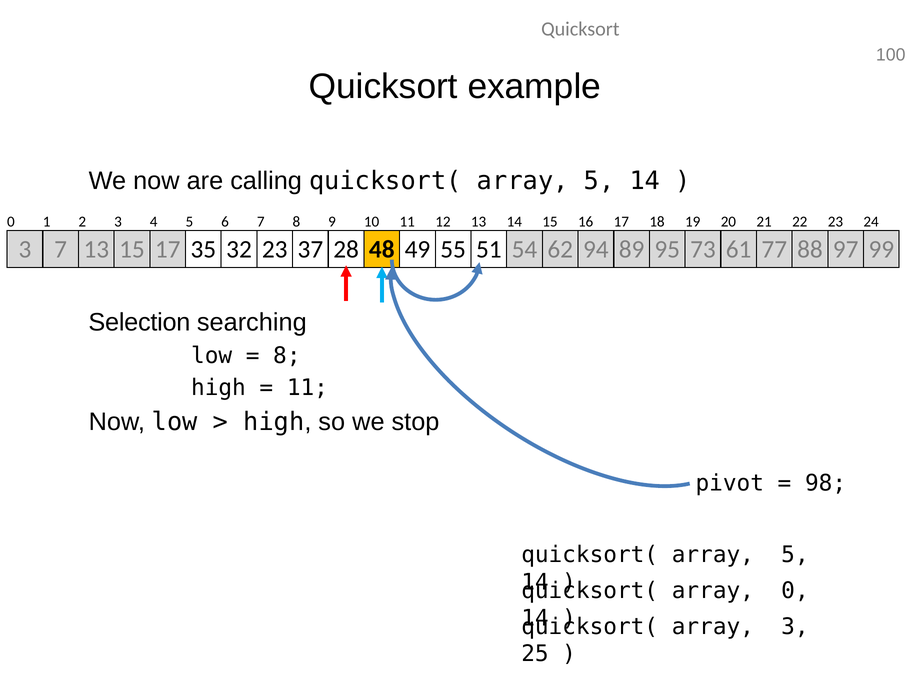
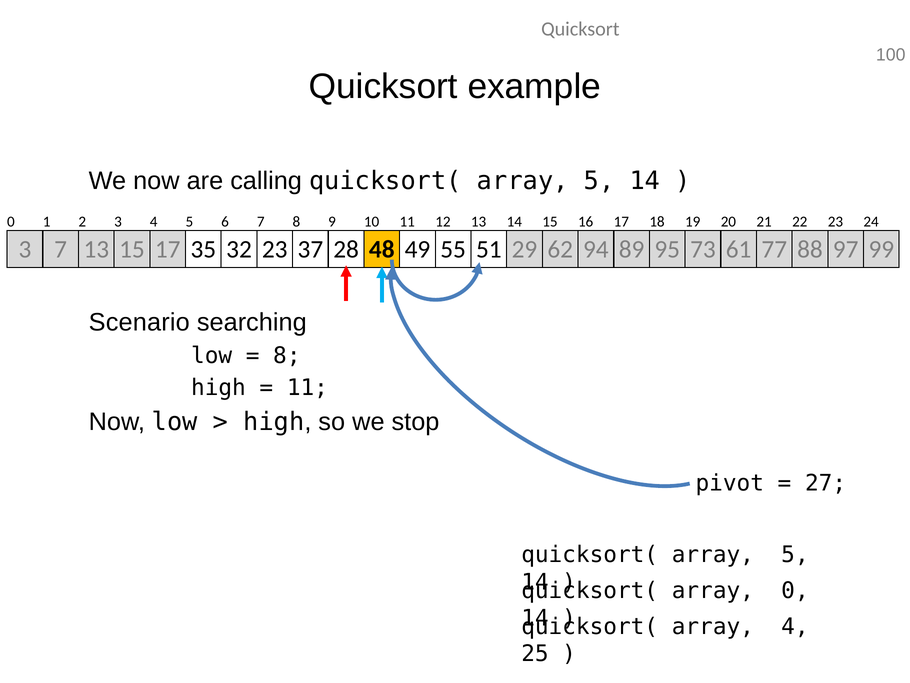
54: 54 -> 29 (525, 249)
Selection: Selection -> Scenario (139, 322)
98: 98 -> 27 (826, 483)
array 3: 3 -> 4 (795, 626)
